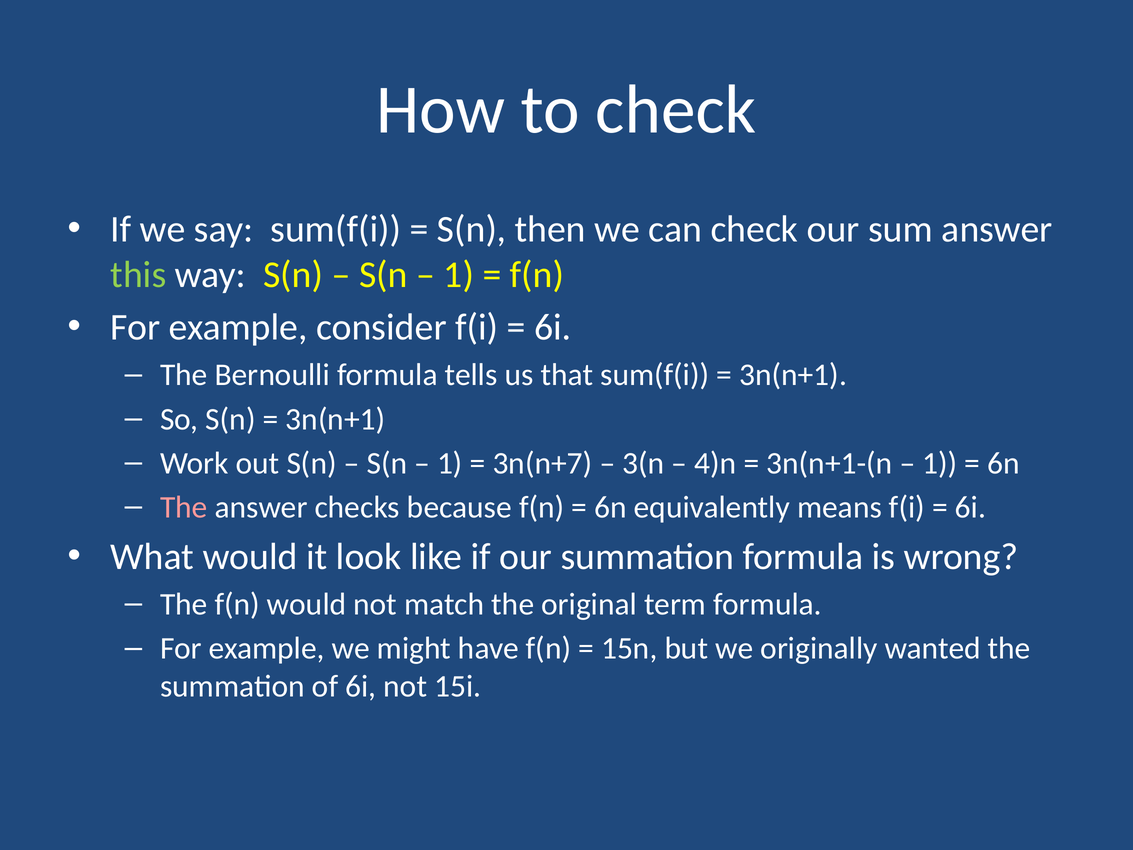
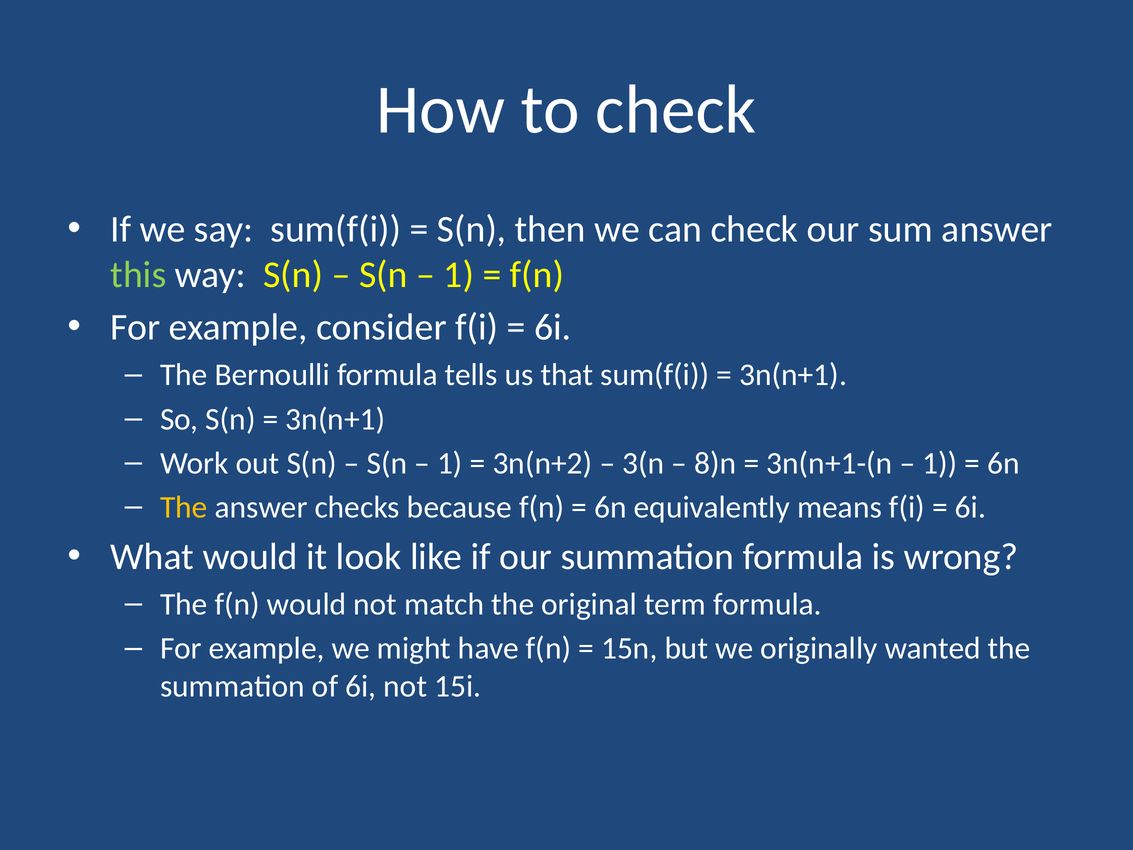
3n(n+7: 3n(n+7 -> 3n(n+2 (542, 463)
4)n: 4)n -> 8)n (715, 463)
The colour: pink -> yellow (184, 507)
